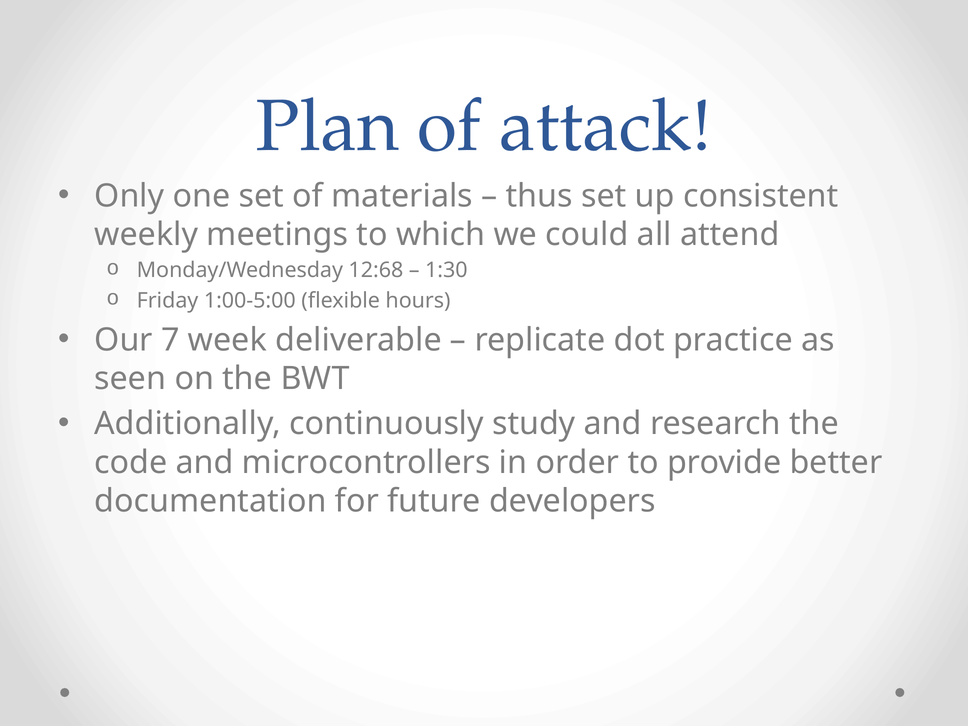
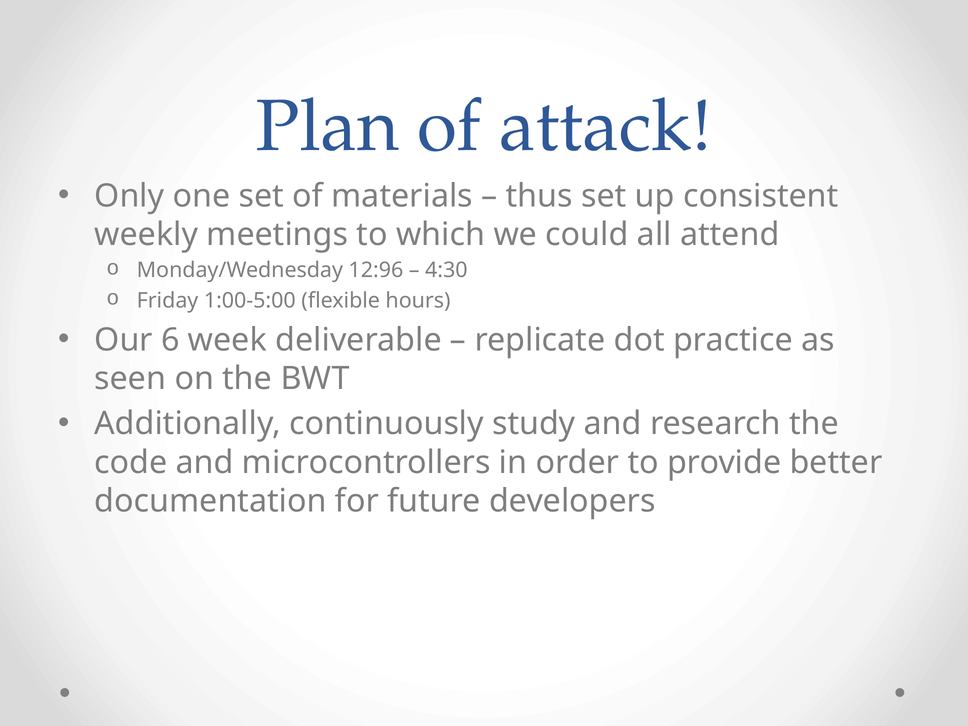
12:68: 12:68 -> 12:96 (376, 270)
1:30: 1:30 -> 4:30 (446, 270)
7: 7 -> 6 (170, 340)
